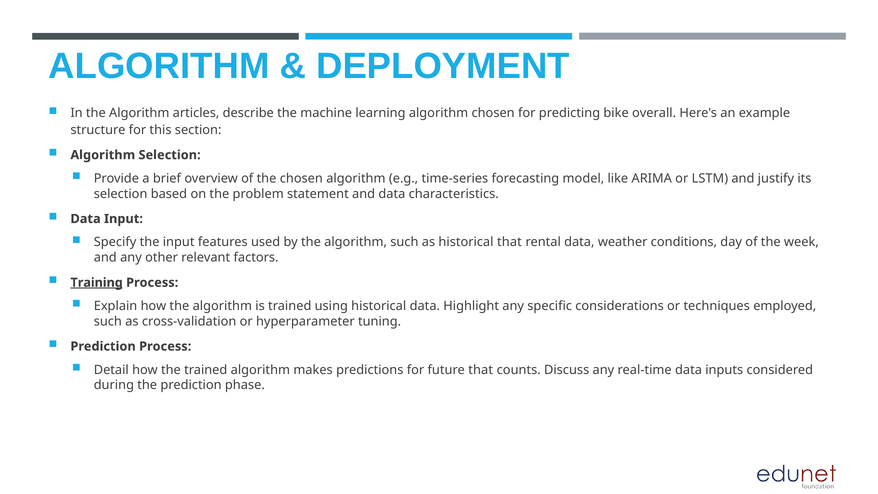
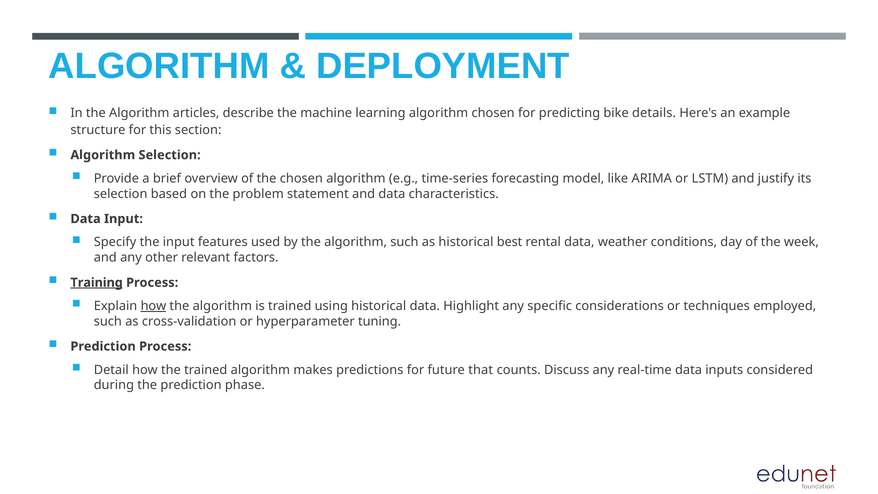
overall: overall -> details (654, 113)
historical that: that -> best (510, 242)
how underline: none -> present (153, 306)
